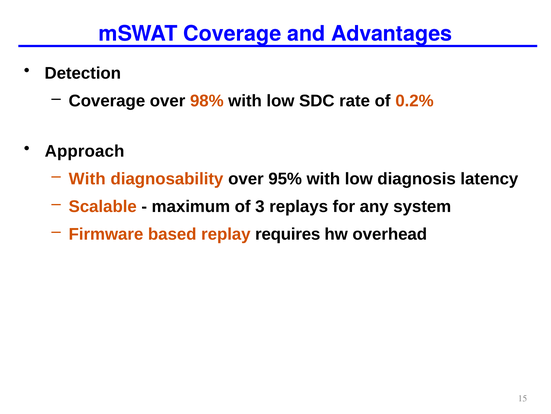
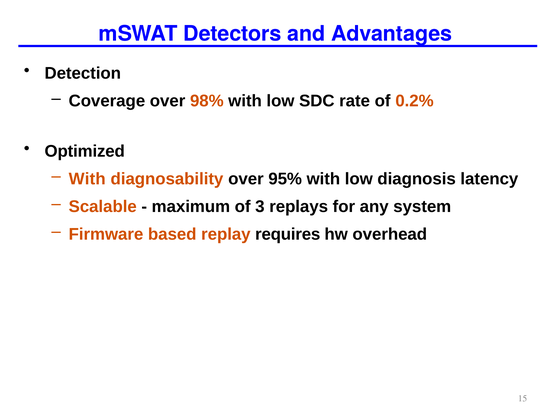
mSWAT Coverage: Coverage -> Detectors (232, 34)
Approach: Approach -> Optimized (85, 151)
